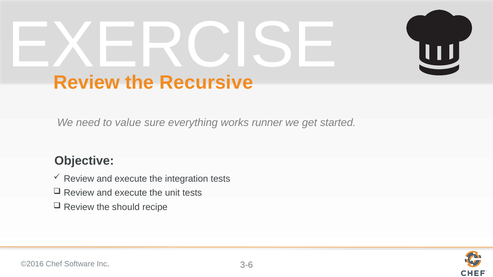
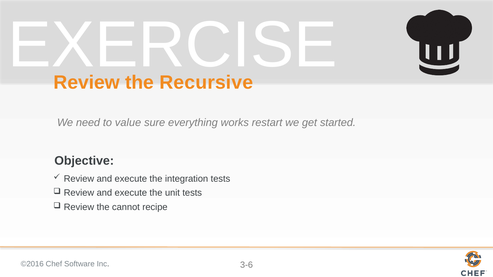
runner: runner -> restart (267, 123)
should: should -> cannot (126, 207)
